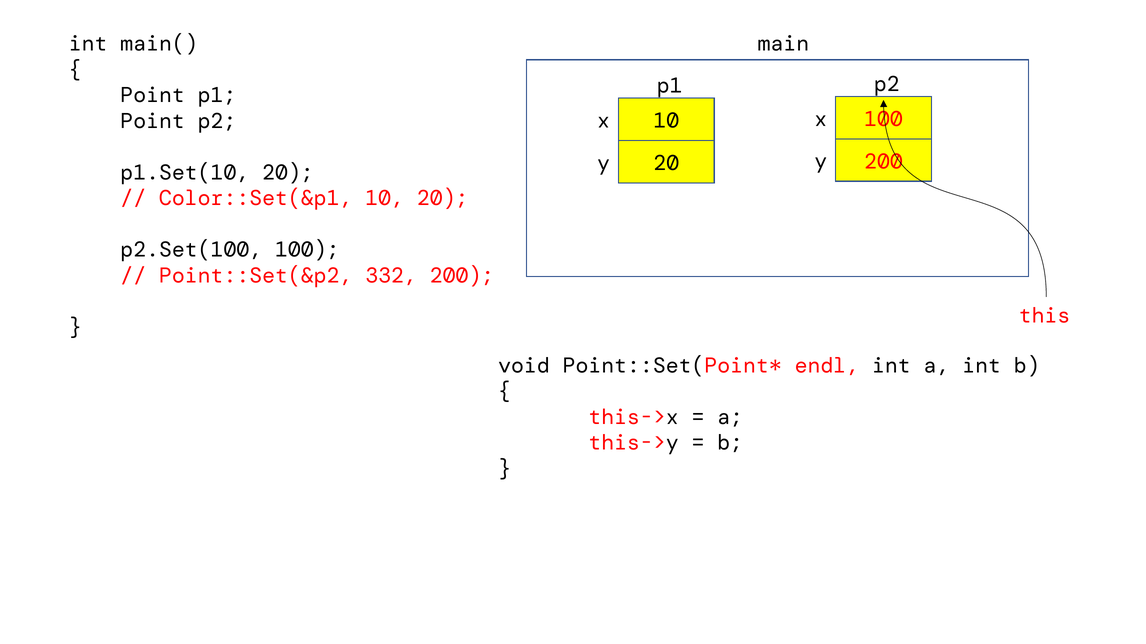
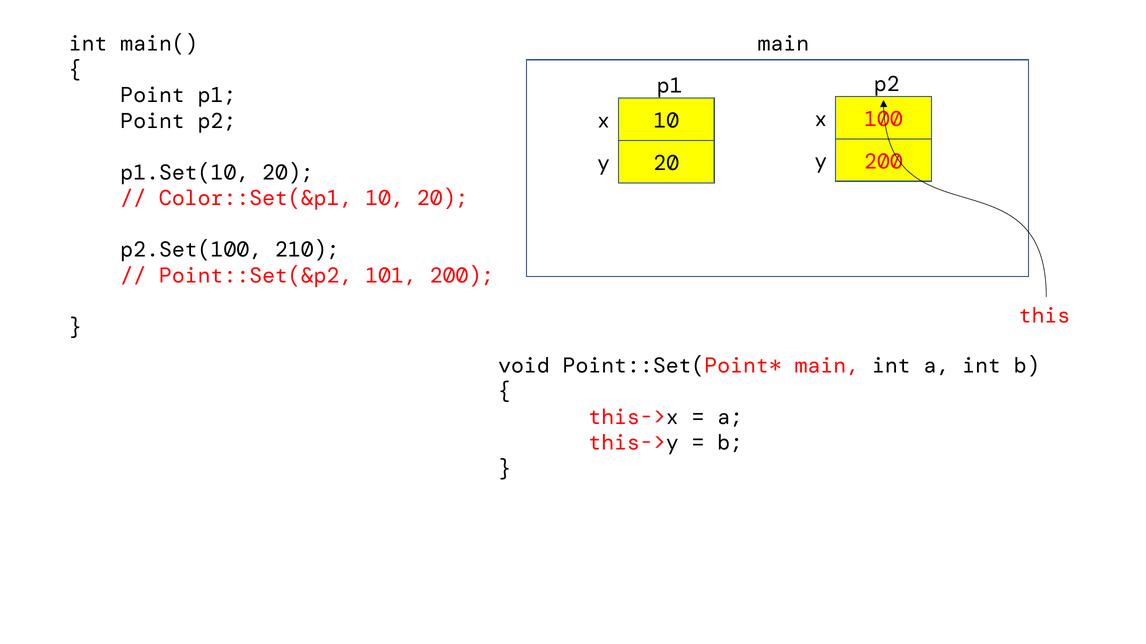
p2.Set(100 100: 100 -> 210 (307, 250)
332: 332 -> 101 (391, 276)
endl: endl -> main (827, 366)
